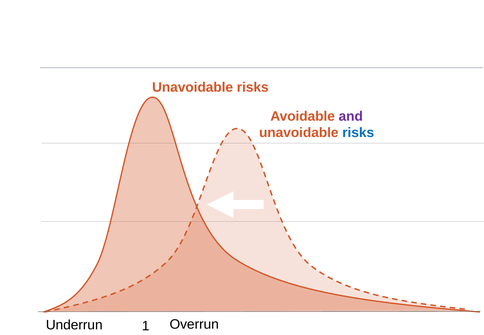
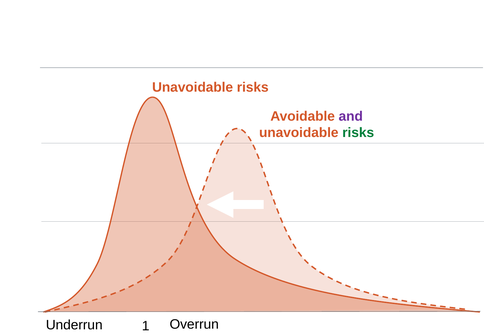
risks colour: blue -> green (358, 133)
